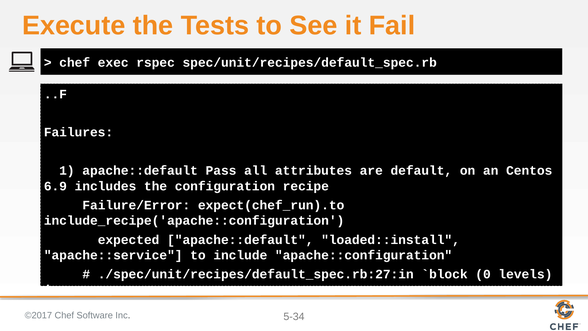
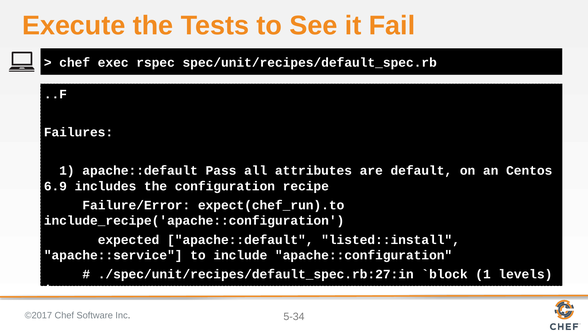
loaded::install: loaded::install -> listed::install (391, 240)
0: 0 -> 1 (483, 274)
